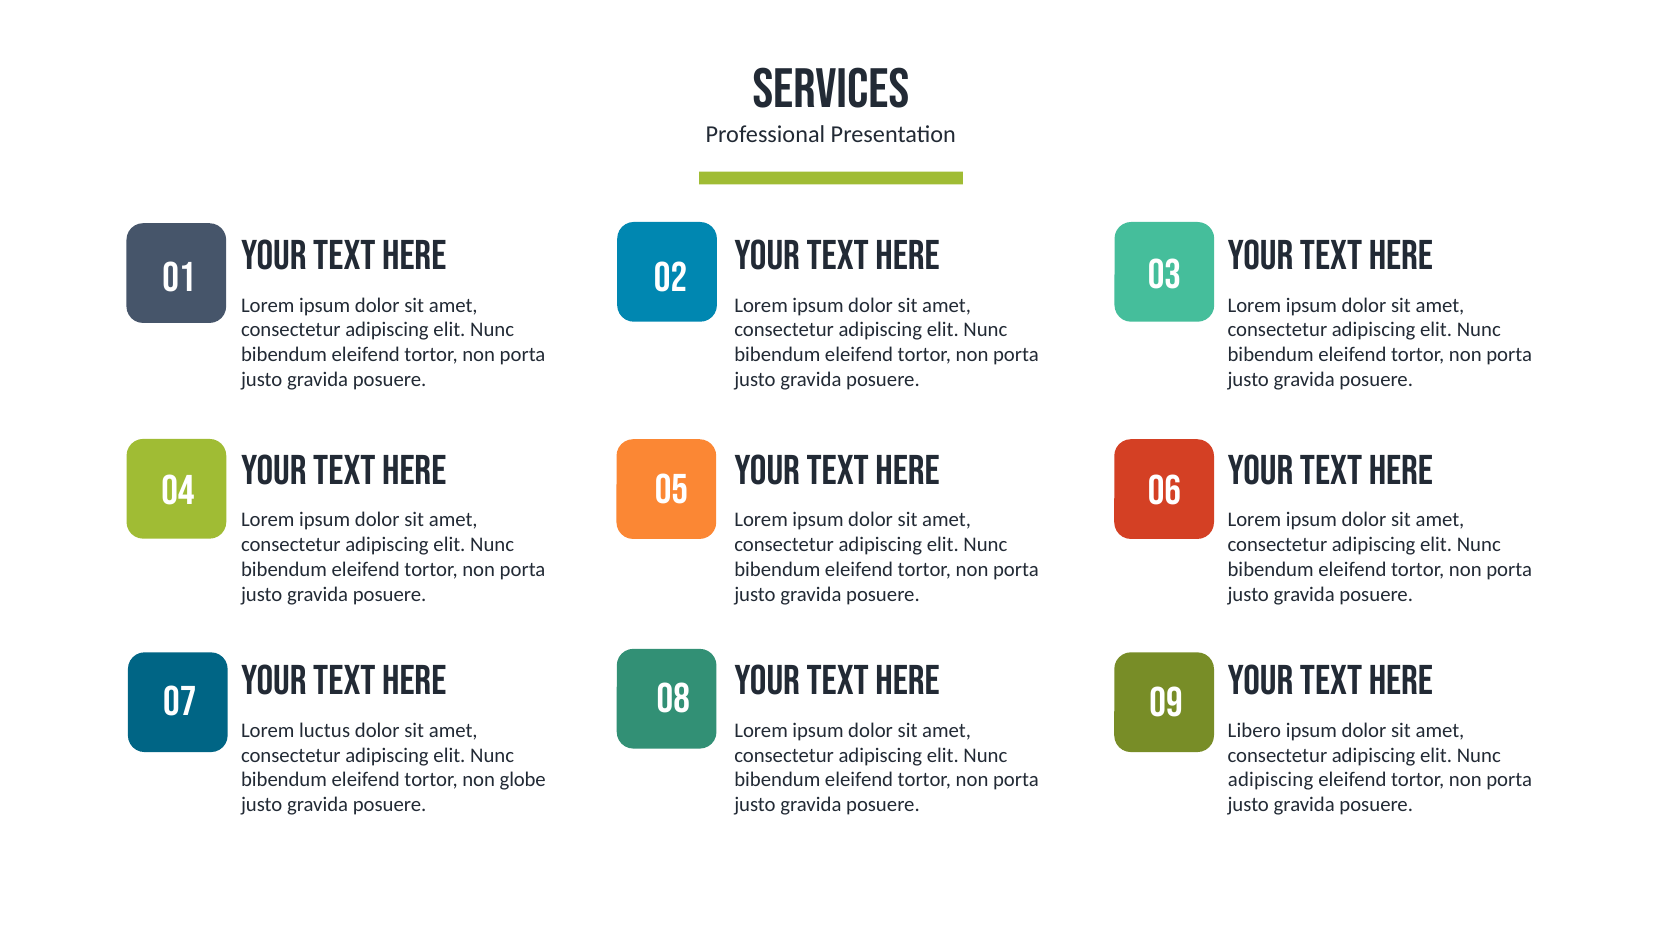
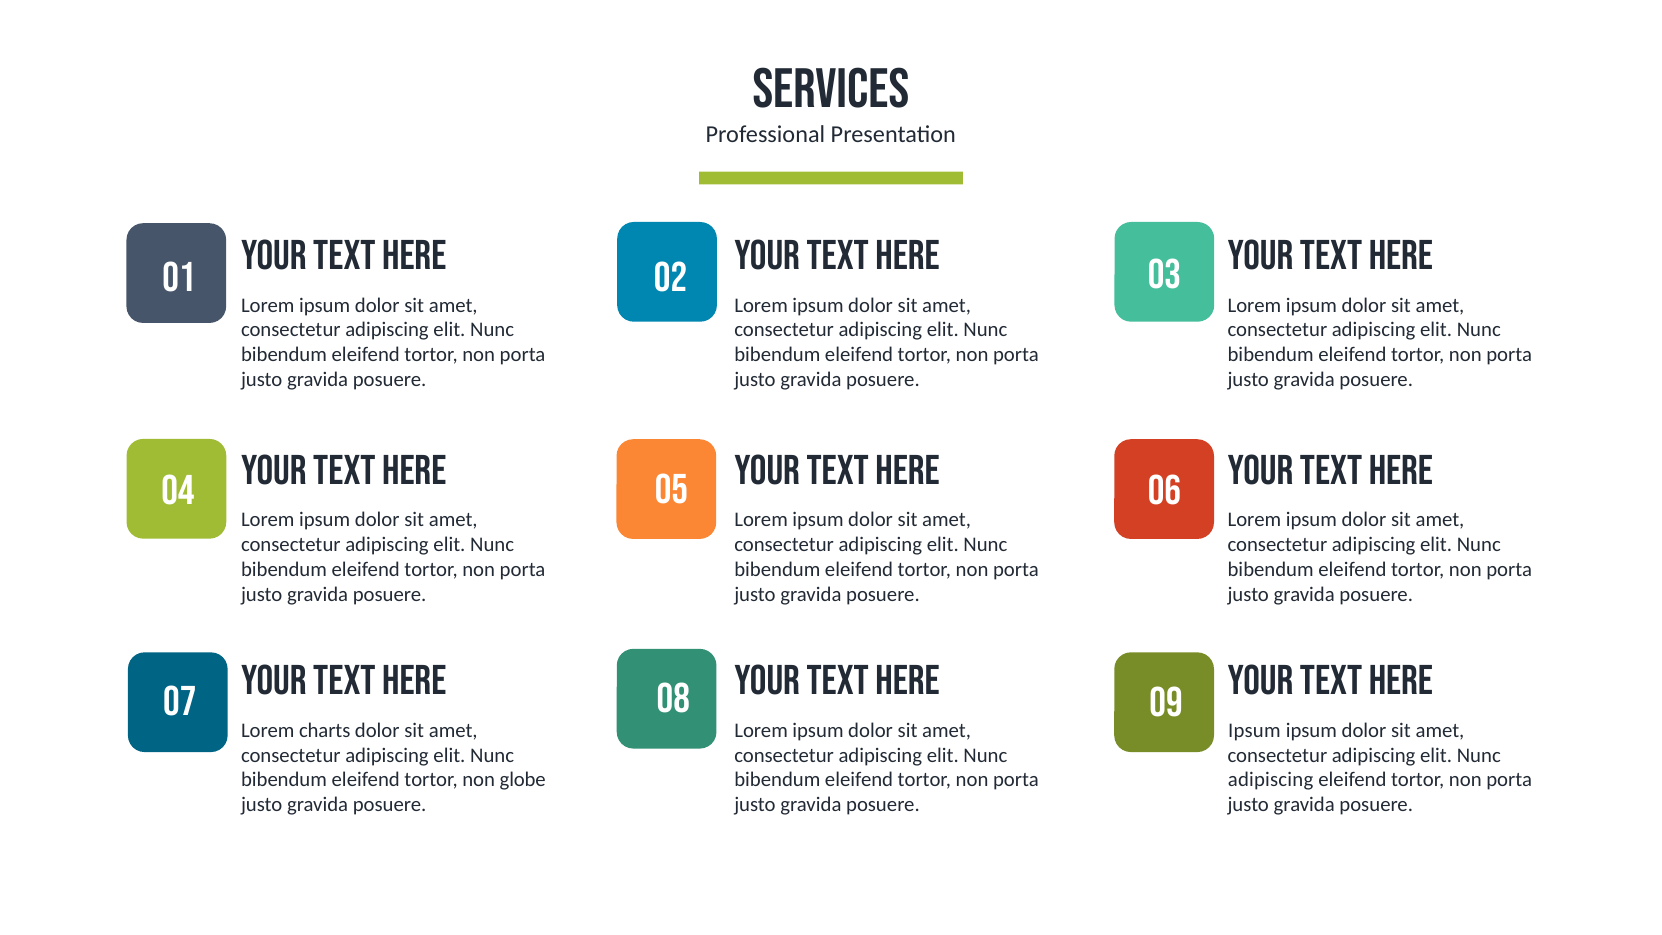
luctus: luctus -> charts (325, 730)
Libero: Libero -> Ipsum (1254, 730)
